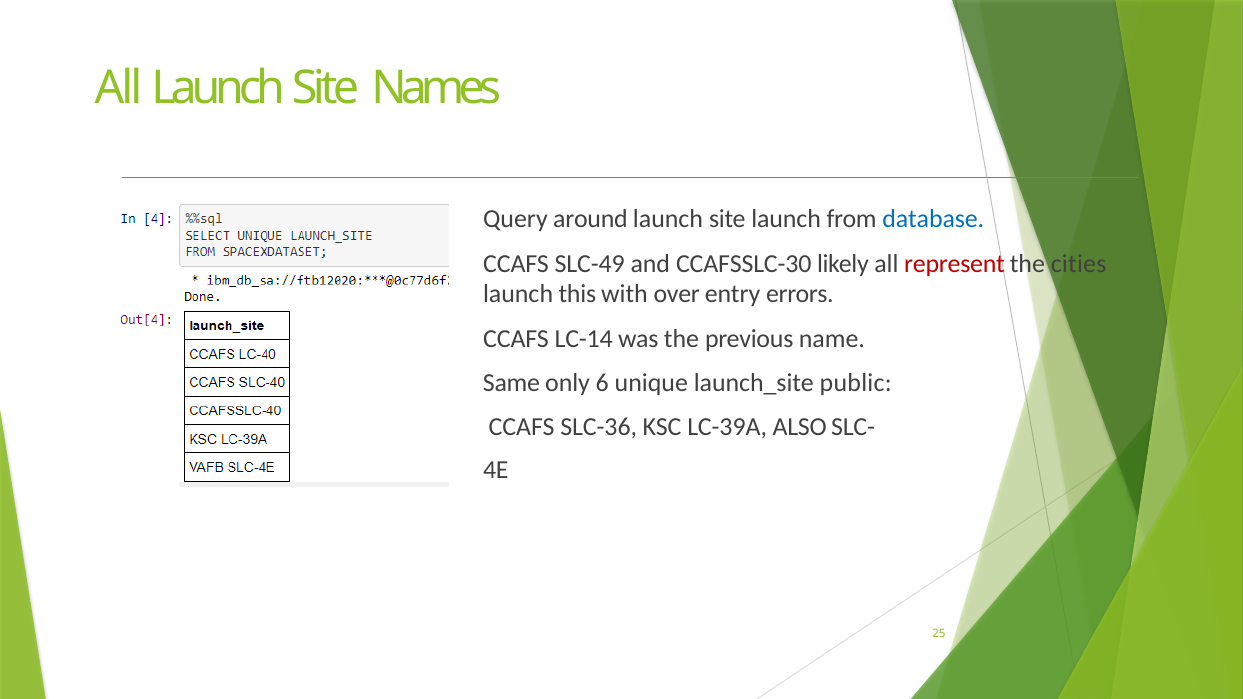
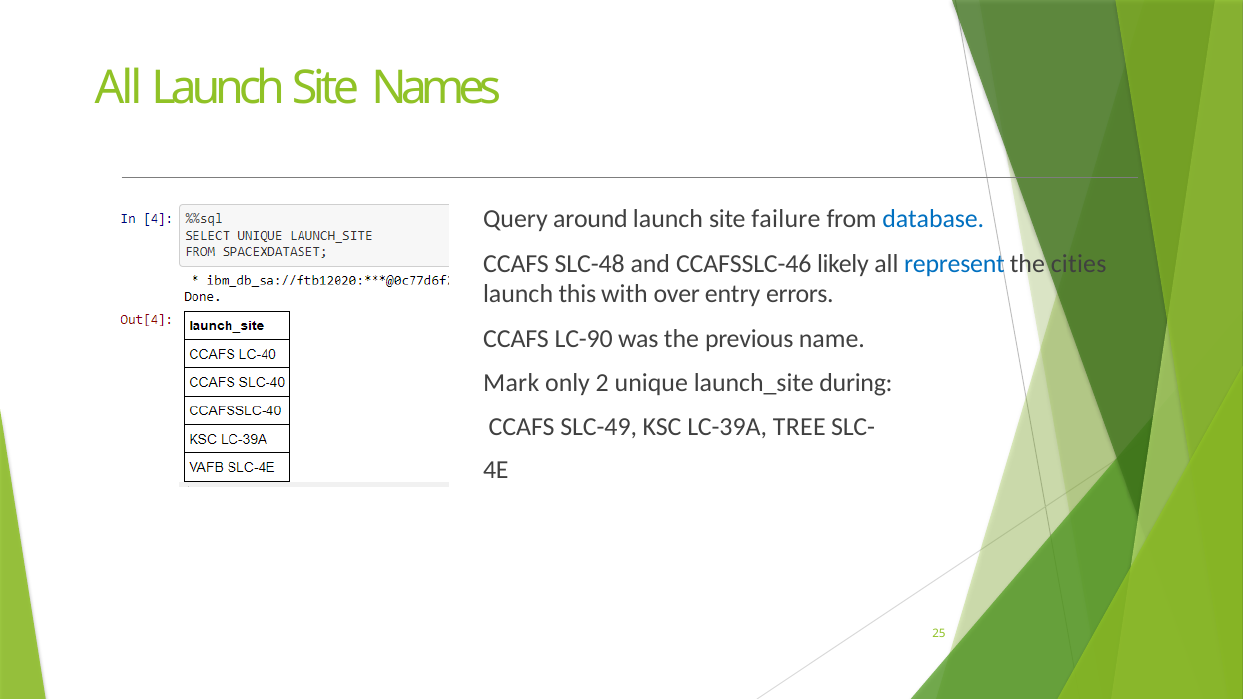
site launch: launch -> failure (786, 219)
SLC-49: SLC-49 -> SLC-48 (590, 264)
CCAFSSLC-30: CCAFSSLC-30 -> CCAFSSLC-46 (744, 264)
represent colour: red -> blue (954, 264)
LC-14: LC-14 -> LC-90 (584, 339)
Same: Same -> Mark (511, 383)
6: 6 -> 2 (602, 383)
public: public -> during (856, 383)
SLC-36: SLC-36 -> SLC-49 (599, 427)
ALSO: ALSO -> TREE (799, 427)
